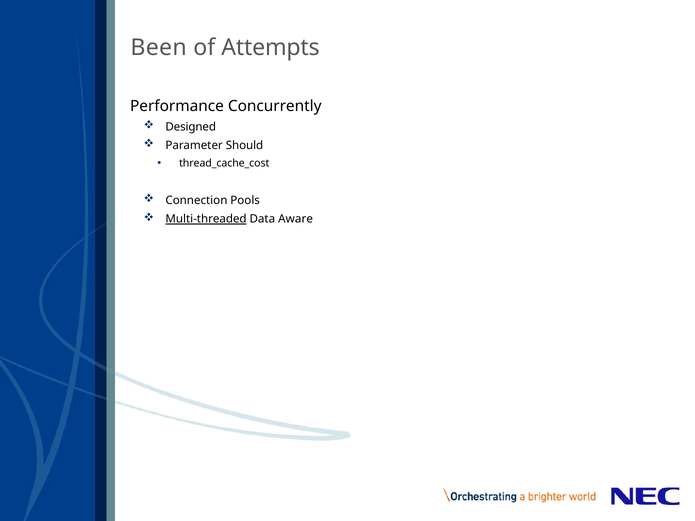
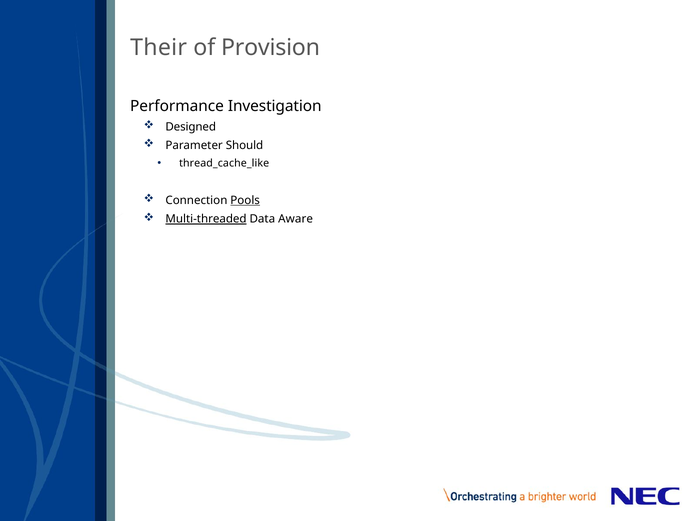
Been: Been -> Their (159, 48)
Attempts: Attempts -> Provision (271, 48)
Concurrently: Concurrently -> Investigation (275, 106)
thread_cache_cost: thread_cache_cost -> thread_cache_like (224, 164)
Pools underline: none -> present (245, 200)
